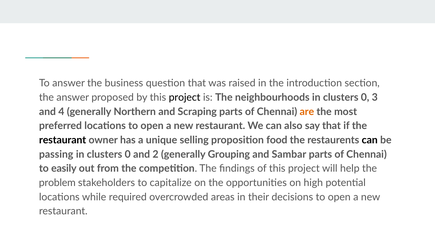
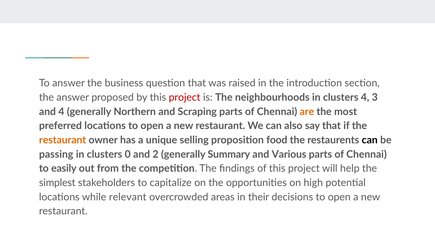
project colour: black -> red (185, 97)
neighbourhoods in clusters 0: 0 -> 4 (365, 97)
restaurant colour: black -> orange (63, 140)
Grouping: Grouping -> Summary (229, 154)
Sambar: Sambar -> Various (289, 154)
problem: problem -> simplest (57, 183)
required: required -> relevant (128, 197)
